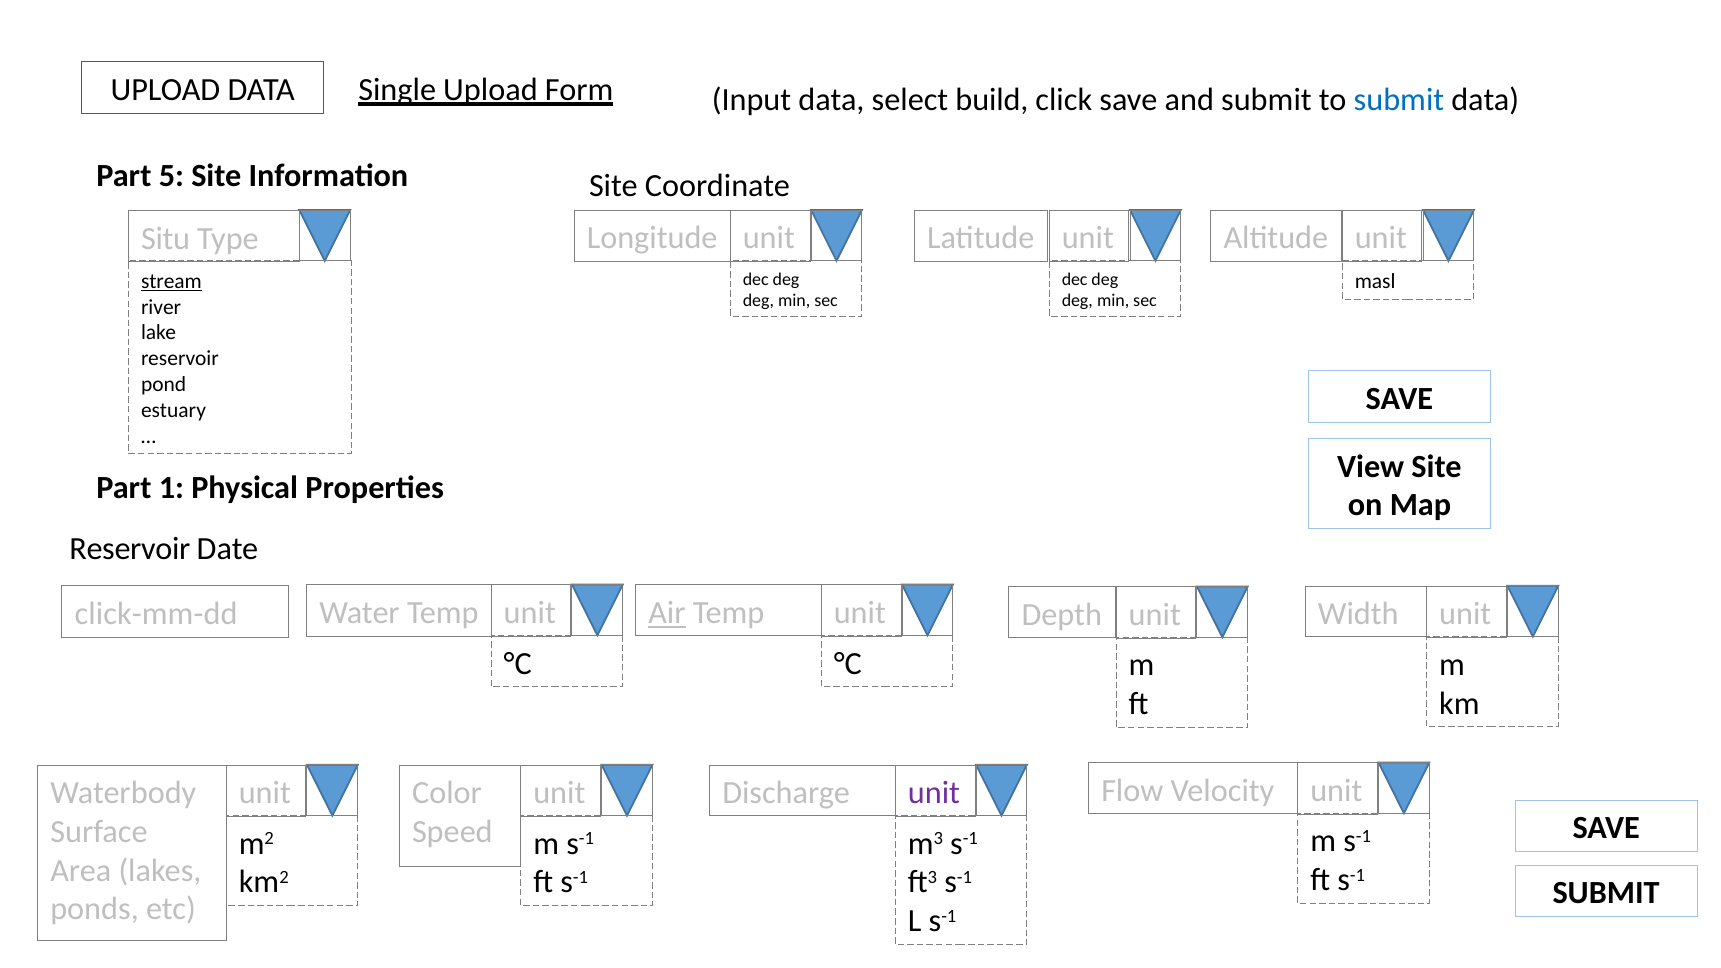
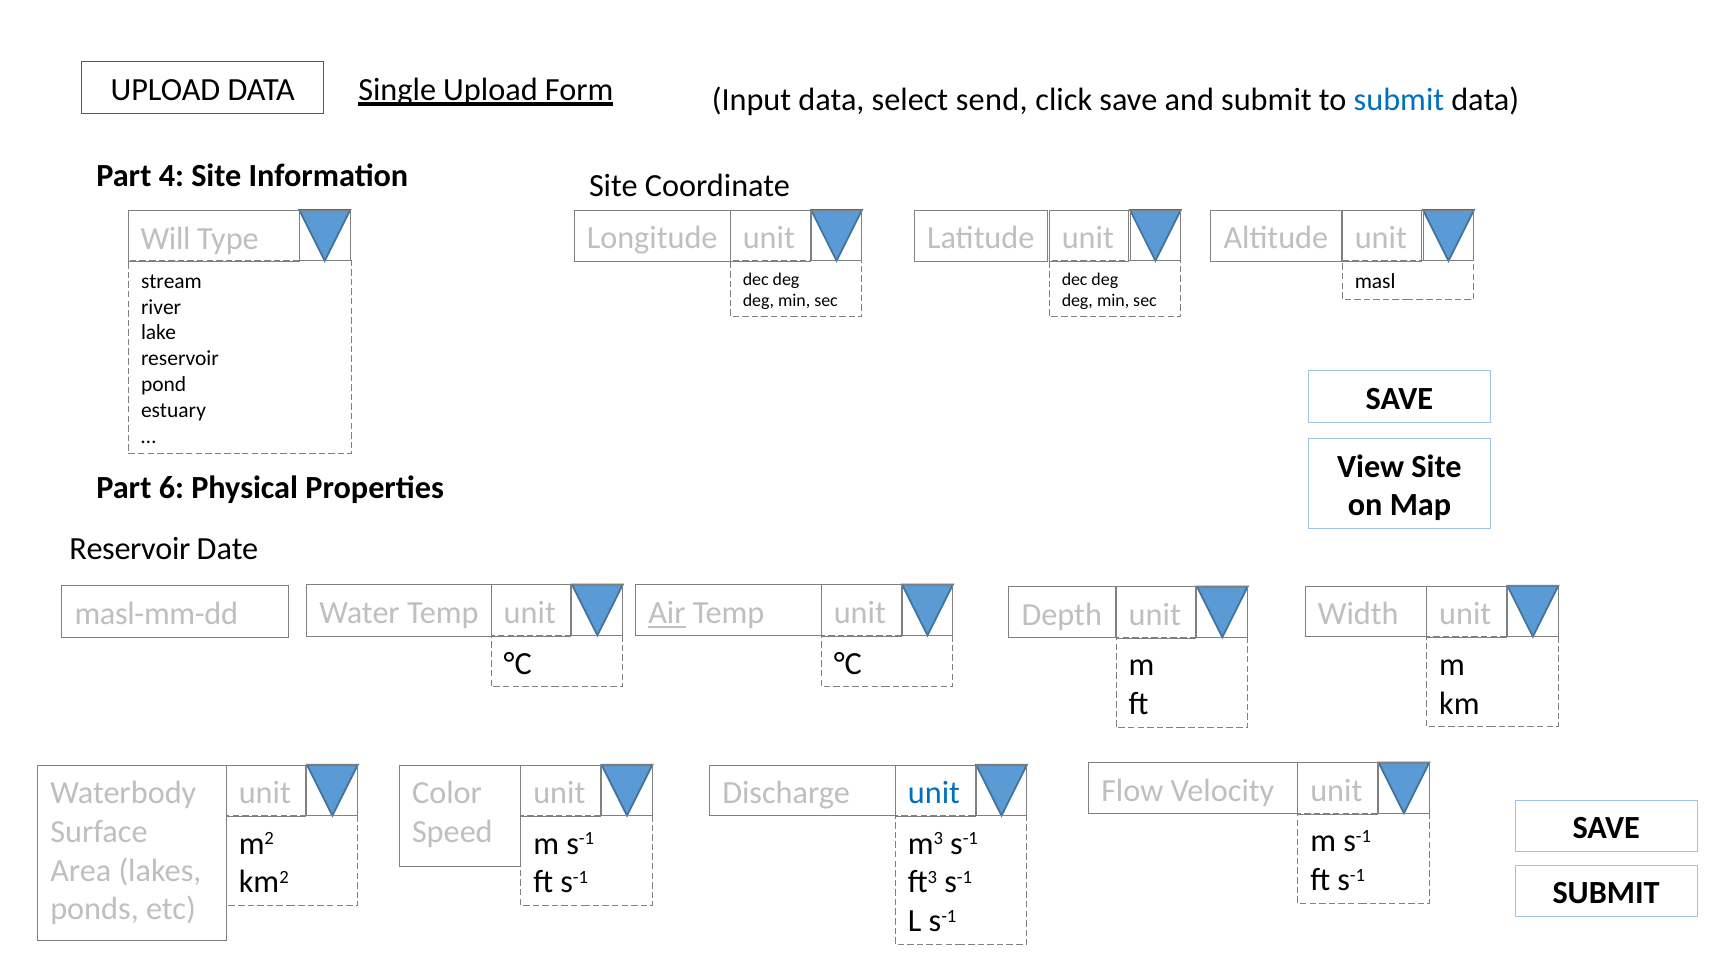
build: build -> send (992, 100)
5: 5 -> 4 (171, 176)
Situ: Situ -> Will (166, 239)
stream underline: present -> none (171, 281)
1: 1 -> 6 (171, 488)
click-mm-dd: click-mm-dd -> masl-mm-dd (156, 614)
unit colour: purple -> blue (934, 793)
